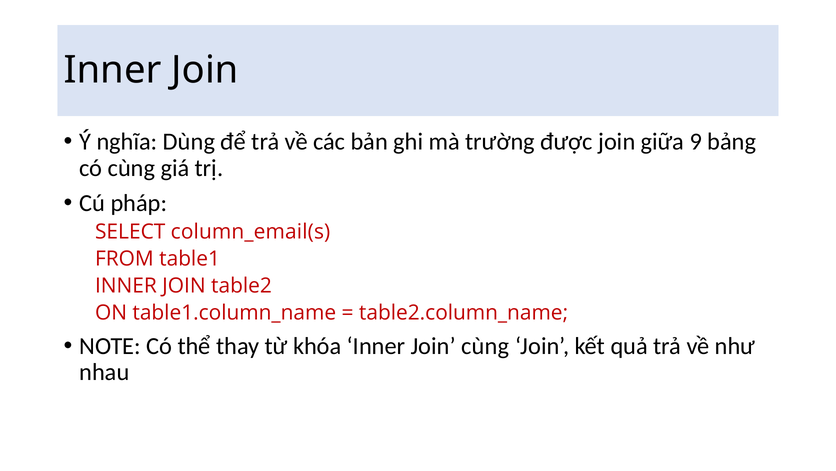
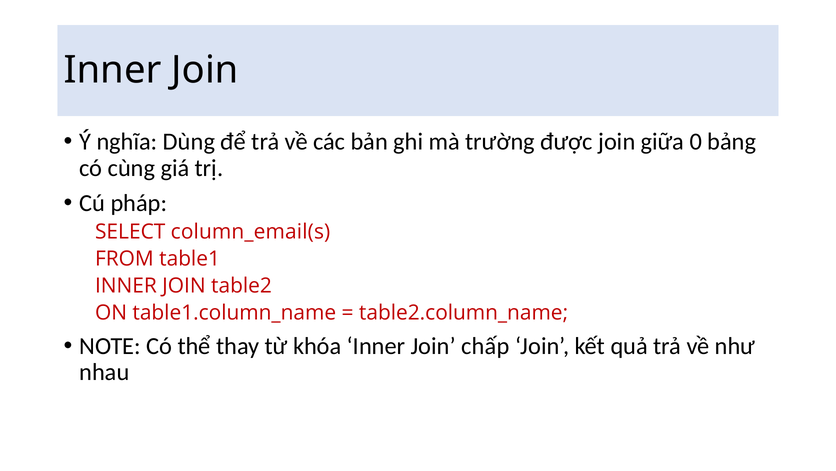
9: 9 -> 0 (696, 141)
Join cùng: cùng -> chấp (485, 345)
